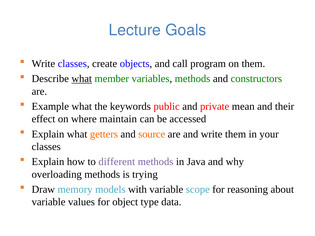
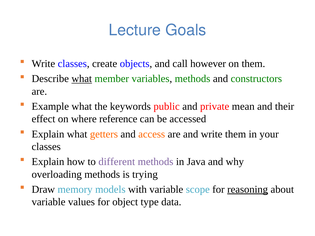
program: program -> however (208, 64)
maintain: maintain -> reference (118, 119)
source: source -> access (152, 134)
reasoning underline: none -> present (248, 190)
